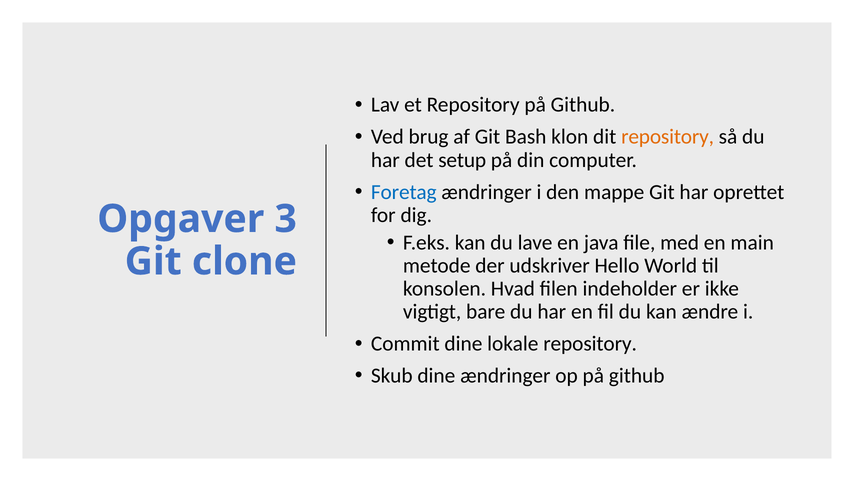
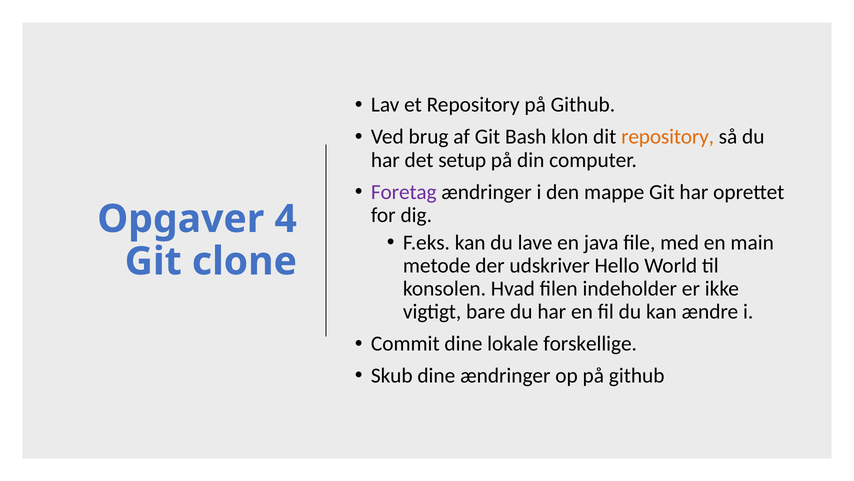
Foretag colour: blue -> purple (404, 192)
3: 3 -> 4 (286, 219)
lokale repository: repository -> forskellige (590, 343)
